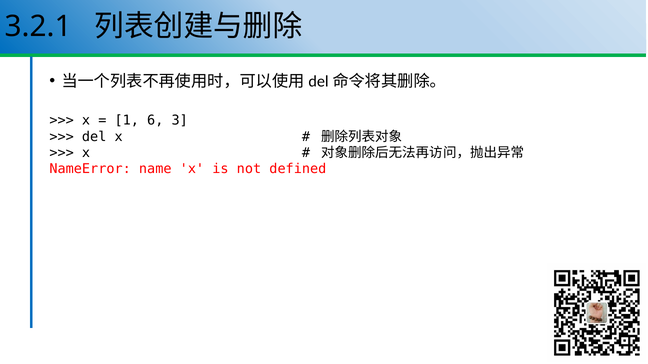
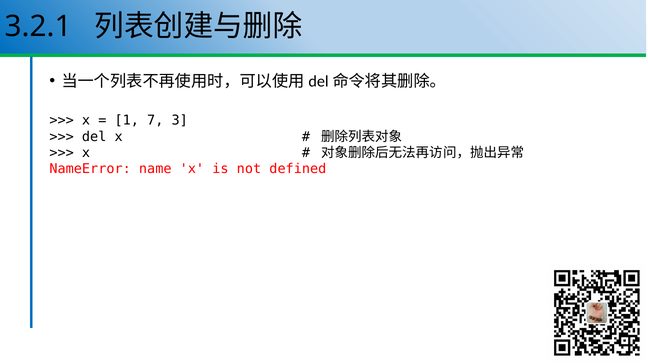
6: 6 -> 7 (155, 121)
